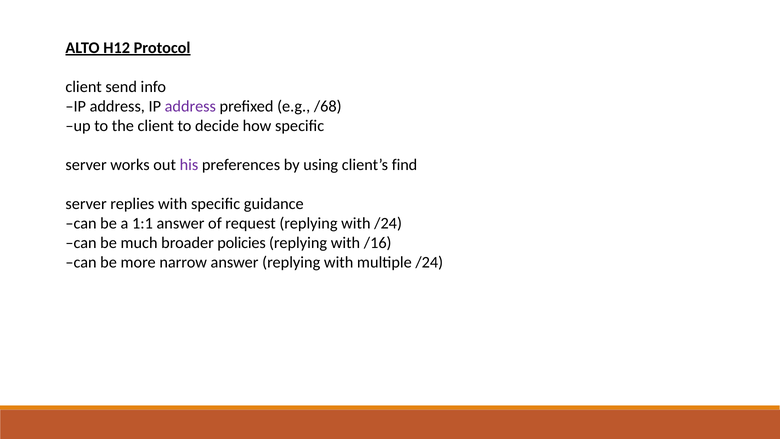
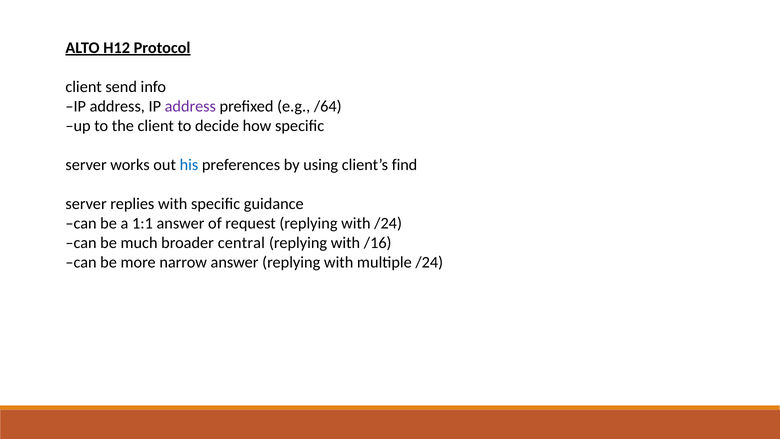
/68: /68 -> /64 (328, 106)
his colour: purple -> blue (189, 165)
policies: policies -> central (241, 243)
